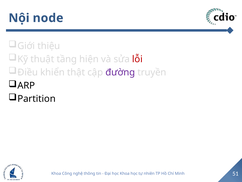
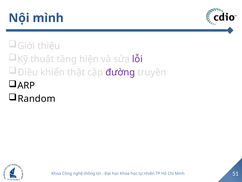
node: node -> mình (48, 18)
lỗi colour: red -> purple (137, 59)
Partition: Partition -> Random (37, 99)
